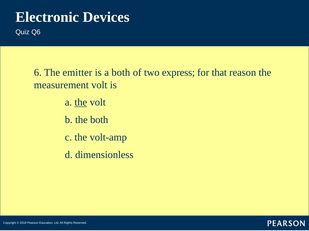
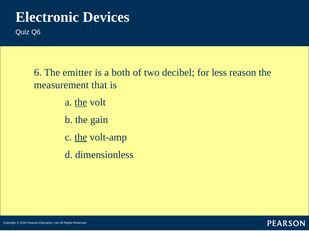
express: express -> decibel (178, 73)
that: that -> less (219, 73)
measurement volt: volt -> that (99, 85)
the both: both -> gain (99, 120)
the underline: none -> present (81, 138)
